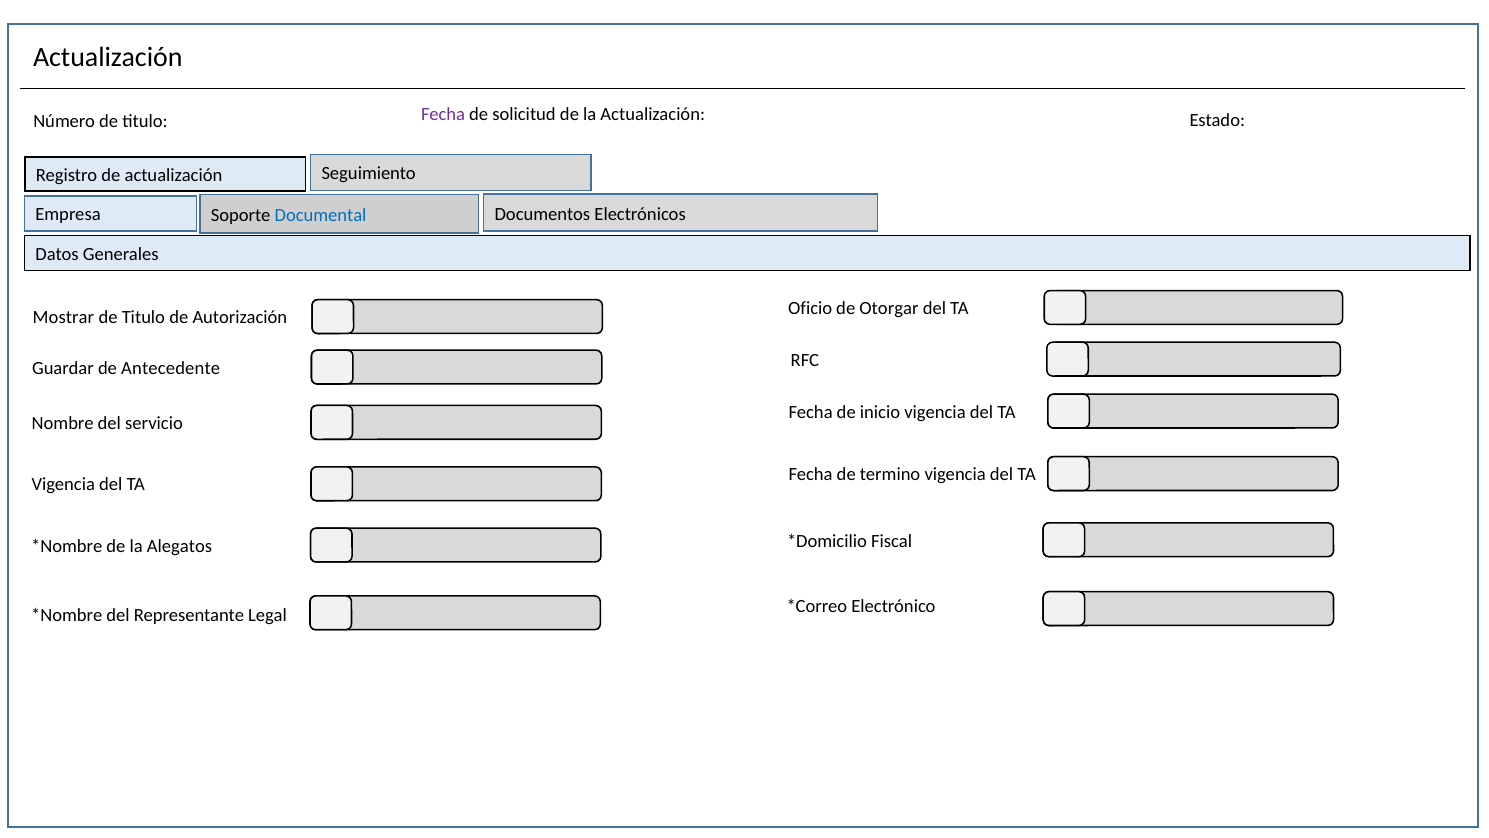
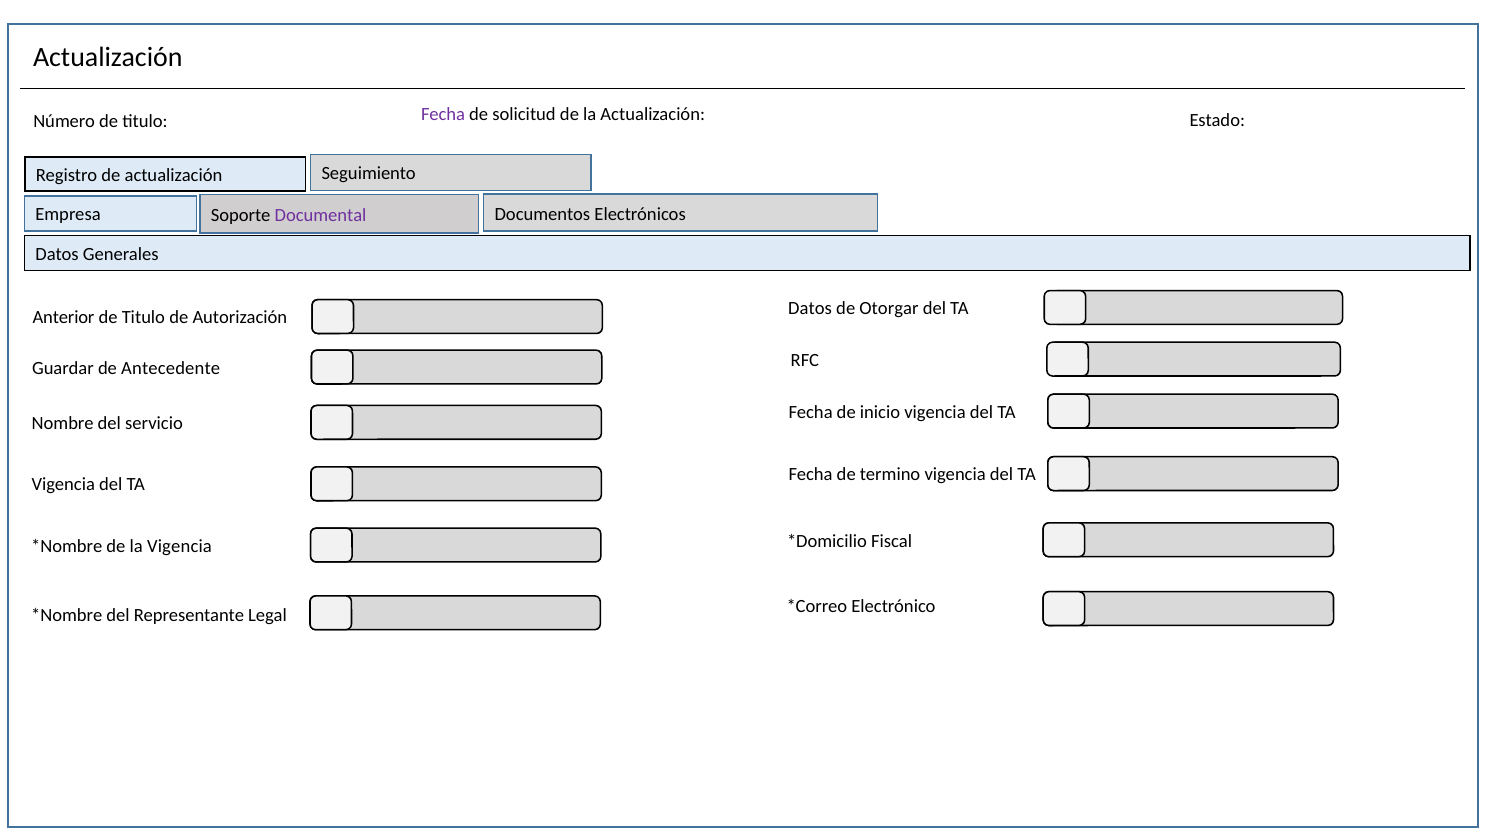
Documental colour: blue -> purple (321, 215)
Mostrar: Mostrar -> Anterior (64, 317)
Autorización Oficio: Oficio -> Datos (810, 308)
la Alegatos: Alegatos -> Vigencia (179, 546)
